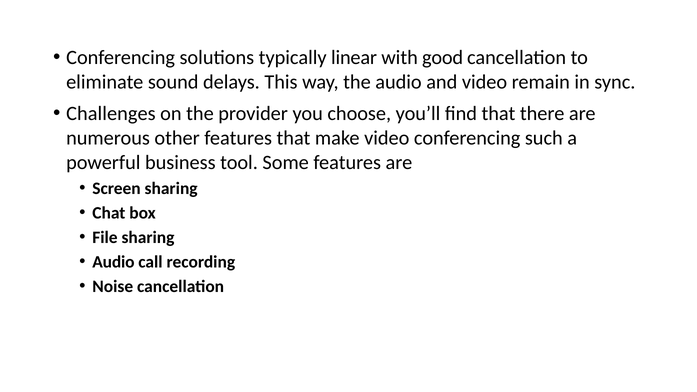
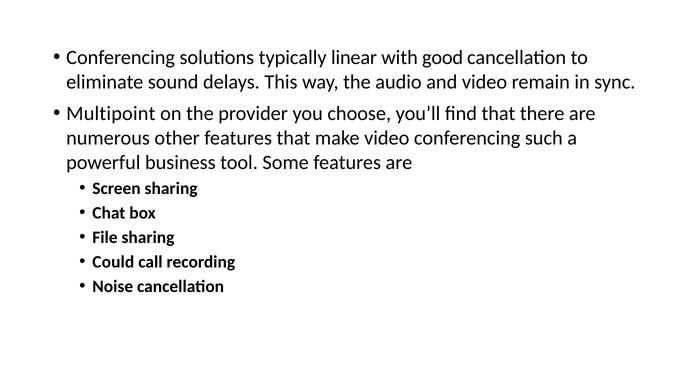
Challenges: Challenges -> Multipoint (111, 114)
Audio: Audio -> Could (113, 262)
